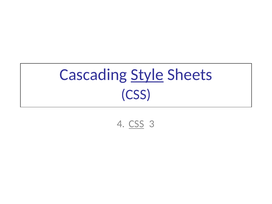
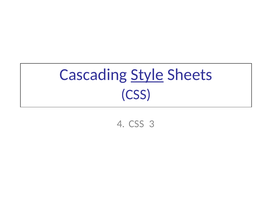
CSS underline: present -> none (136, 124)
